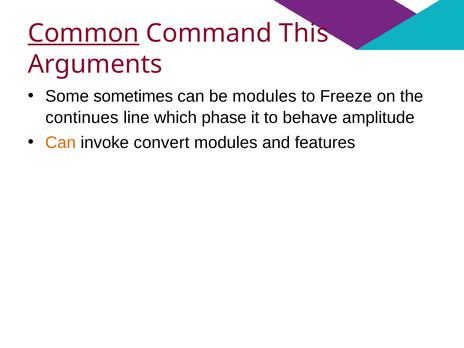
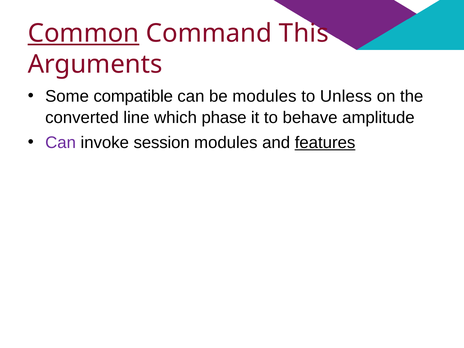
sometimes: sometimes -> compatible (133, 96)
Freeze: Freeze -> Unless (346, 96)
continues: continues -> converted (82, 118)
Can colour: orange -> purple (61, 143)
convert: convert -> session (162, 143)
features underline: none -> present (325, 143)
